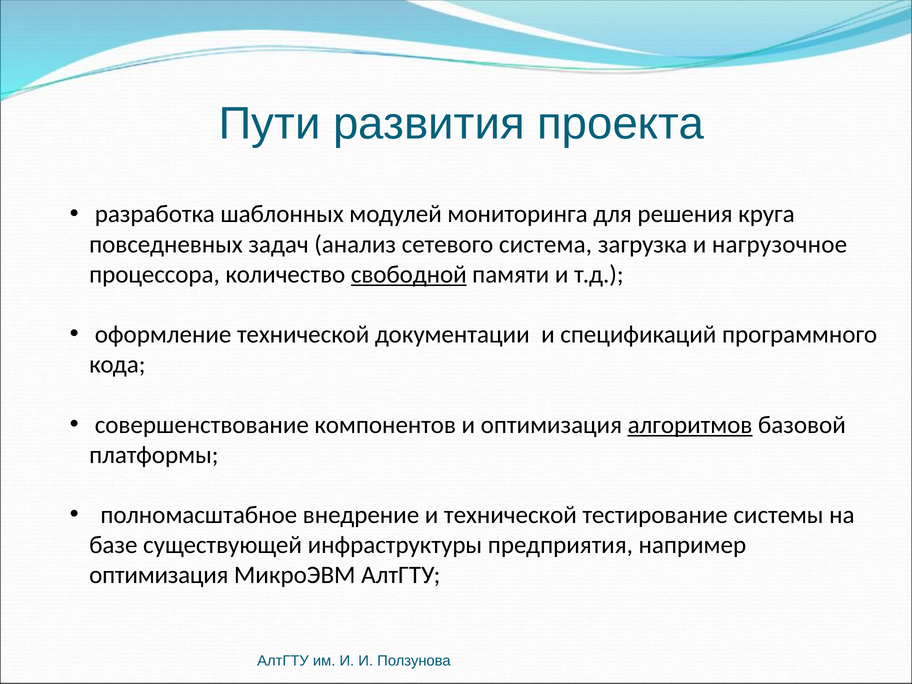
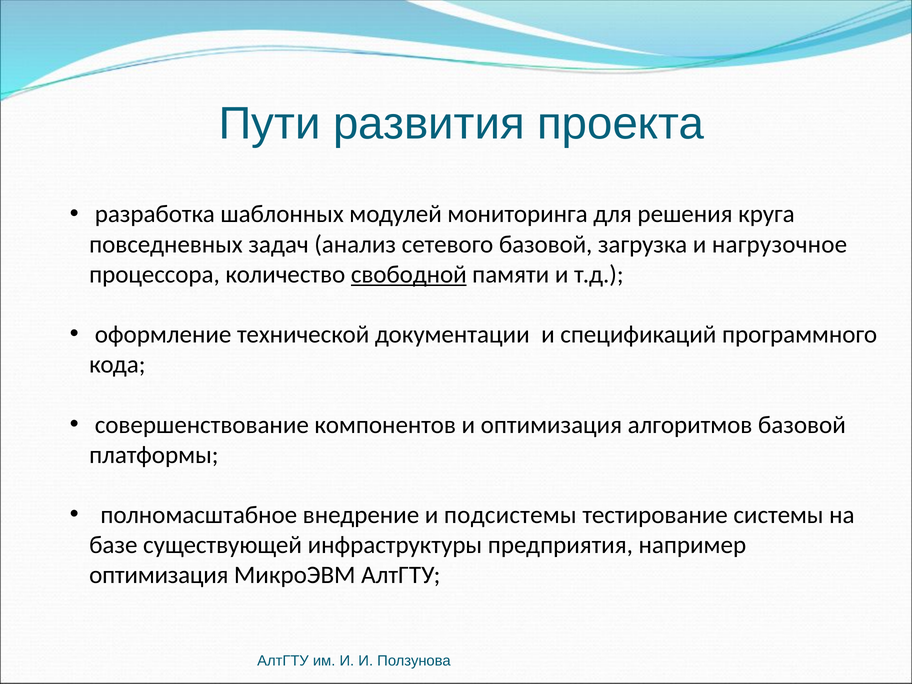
сетевого система: система -> базовой (546, 244)
алгоритмов underline: present -> none (690, 425)
и технической: технической -> подсистемы (510, 515)
